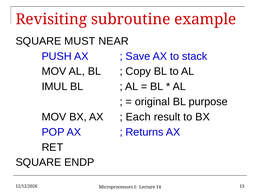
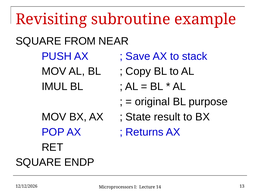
MUST: MUST -> FROM (80, 41)
Each: Each -> State (138, 117)
